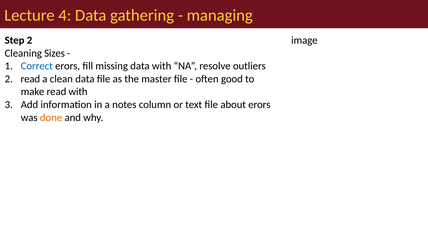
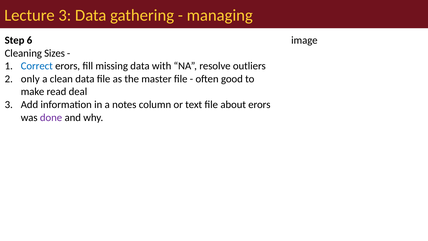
Lecture 4: 4 -> 3 (65, 15)
Step 2: 2 -> 6 (30, 40)
2 read: read -> only (30, 79)
read with: with -> deal (78, 92)
done colour: orange -> purple (51, 117)
